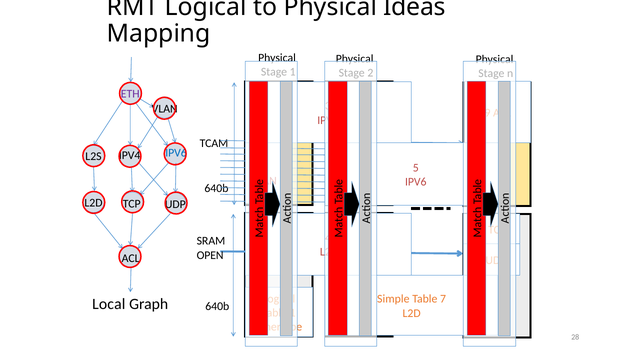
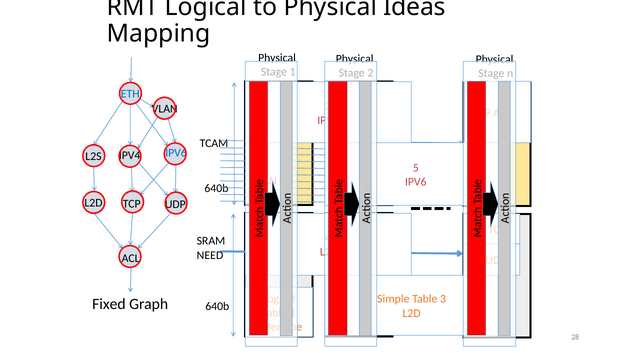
ETH colour: purple -> blue (130, 94)
OPEN: OPEN -> NEED (210, 255)
Table 7: 7 -> 3 (443, 299)
Local: Local -> Fixed (109, 304)
